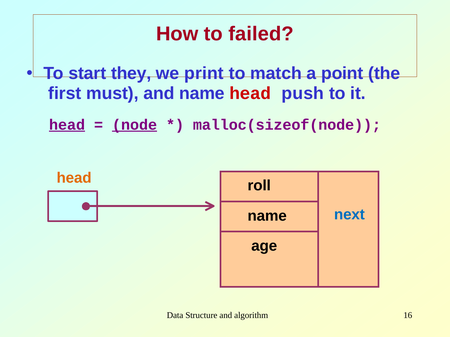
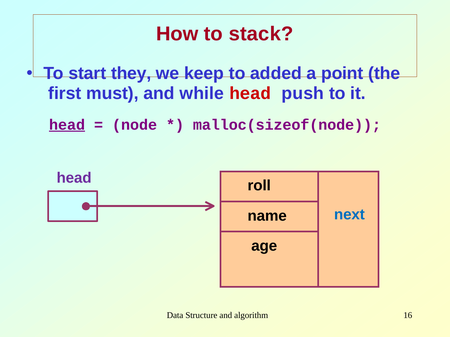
failed: failed -> stack (261, 34)
print: print -> keep (204, 74)
match: match -> added (276, 74)
and name: name -> while (202, 93)
node underline: present -> none (135, 125)
head colour: orange -> purple (74, 178)
